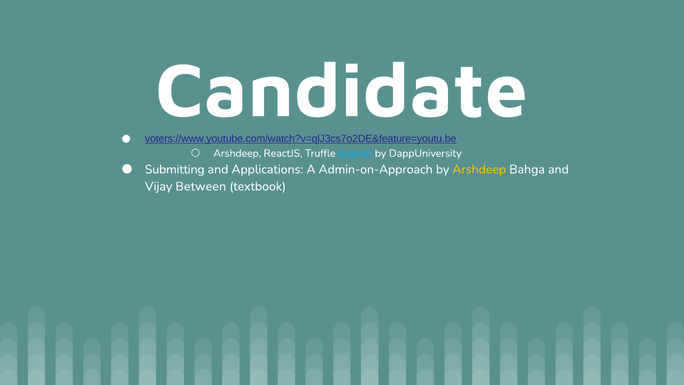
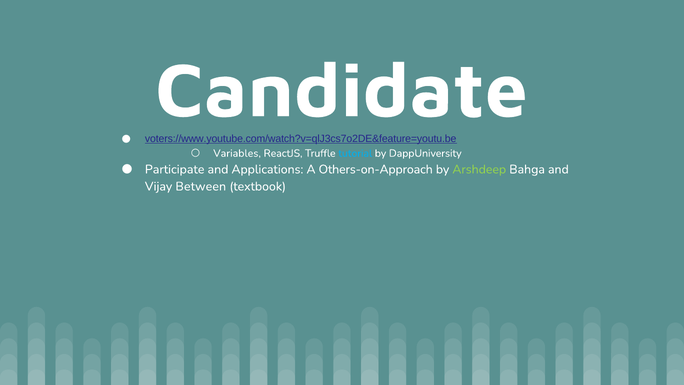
Arshdeep: Arshdeep -> Variables (237, 153)
Submitting: Submitting -> Participate (175, 169)
Admin-on-Approach: Admin-on-Approach -> Others-on-Approach (376, 169)
Arshdeep colour: yellow -> light green (479, 169)
